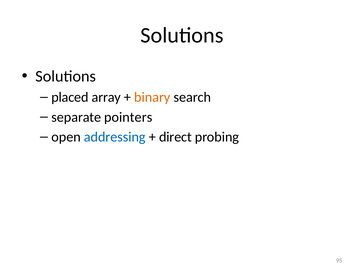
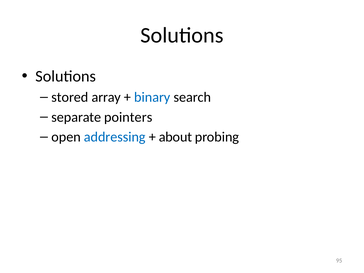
placed: placed -> stored (70, 97)
binary colour: orange -> blue (152, 97)
direct: direct -> about (175, 137)
